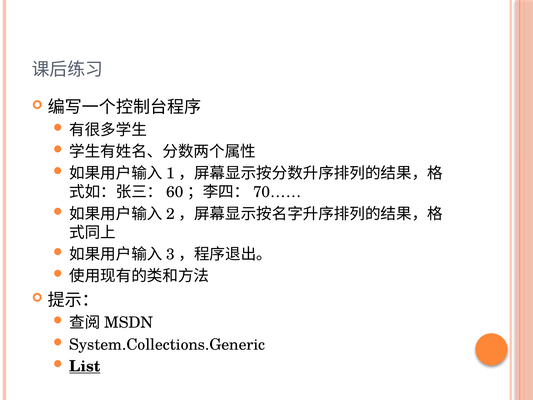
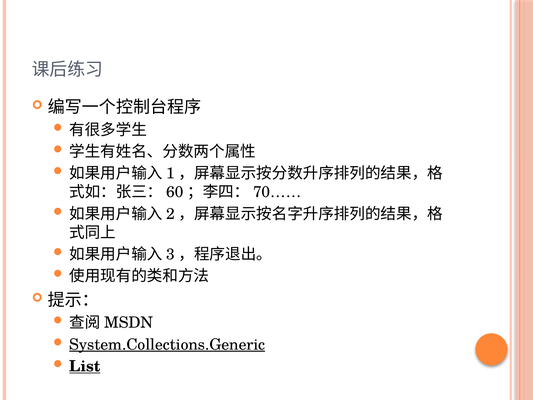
System.Collections.Generic underline: none -> present (167, 344)
